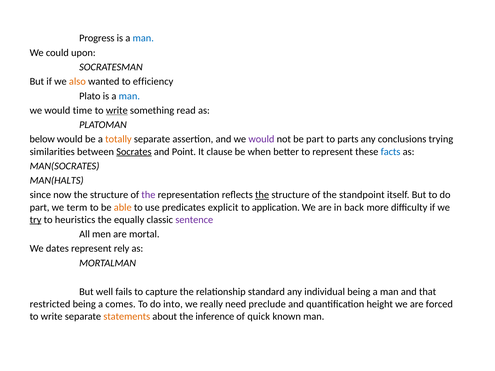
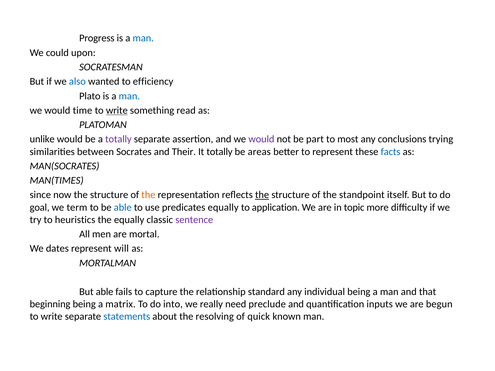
also colour: orange -> blue (77, 82)
below: below -> unlike (42, 139)
totally colour: orange -> purple (118, 139)
parts: parts -> most (348, 139)
Socrates underline: present -> none (134, 152)
Point: Point -> Their (184, 152)
It clause: clause -> totally (220, 152)
when: when -> areas (259, 152)
MAN(HALTS: MAN(HALTS -> MAN(TIMES (57, 181)
the colour: purple -> orange (148, 195)
part: part -> goal (40, 207)
able colour: orange -> blue (123, 207)
predicates explicit: explicit -> equally (223, 207)
back: back -> topic (354, 207)
try underline: present -> none (36, 220)
rely: rely -> will (121, 249)
But well: well -> able (105, 292)
restricted: restricted -> beginning (50, 304)
comes: comes -> matrix (121, 304)
height: height -> inputs (380, 304)
forced: forced -> begun (439, 304)
statements colour: orange -> blue (127, 317)
inference: inference -> resolving (215, 317)
